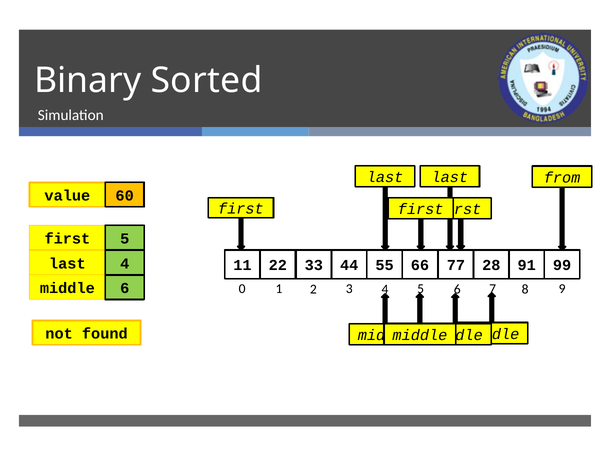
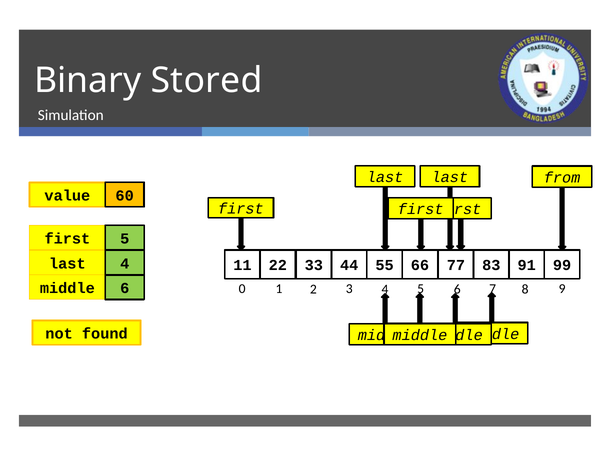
Sorted: Sorted -> Stored (207, 81)
28: 28 -> 83 (491, 266)
